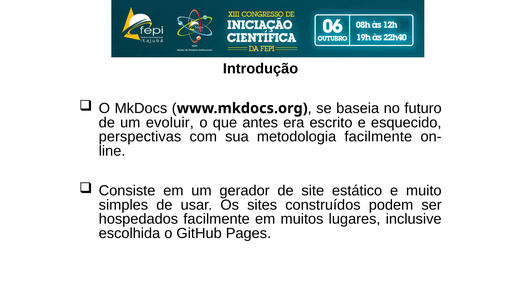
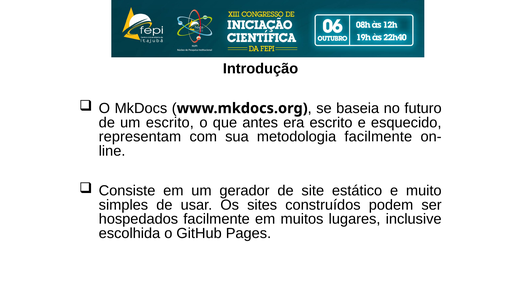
um evoluir: evoluir -> escrito (170, 122)
perspectivas: perspectivas -> representam (140, 136)
